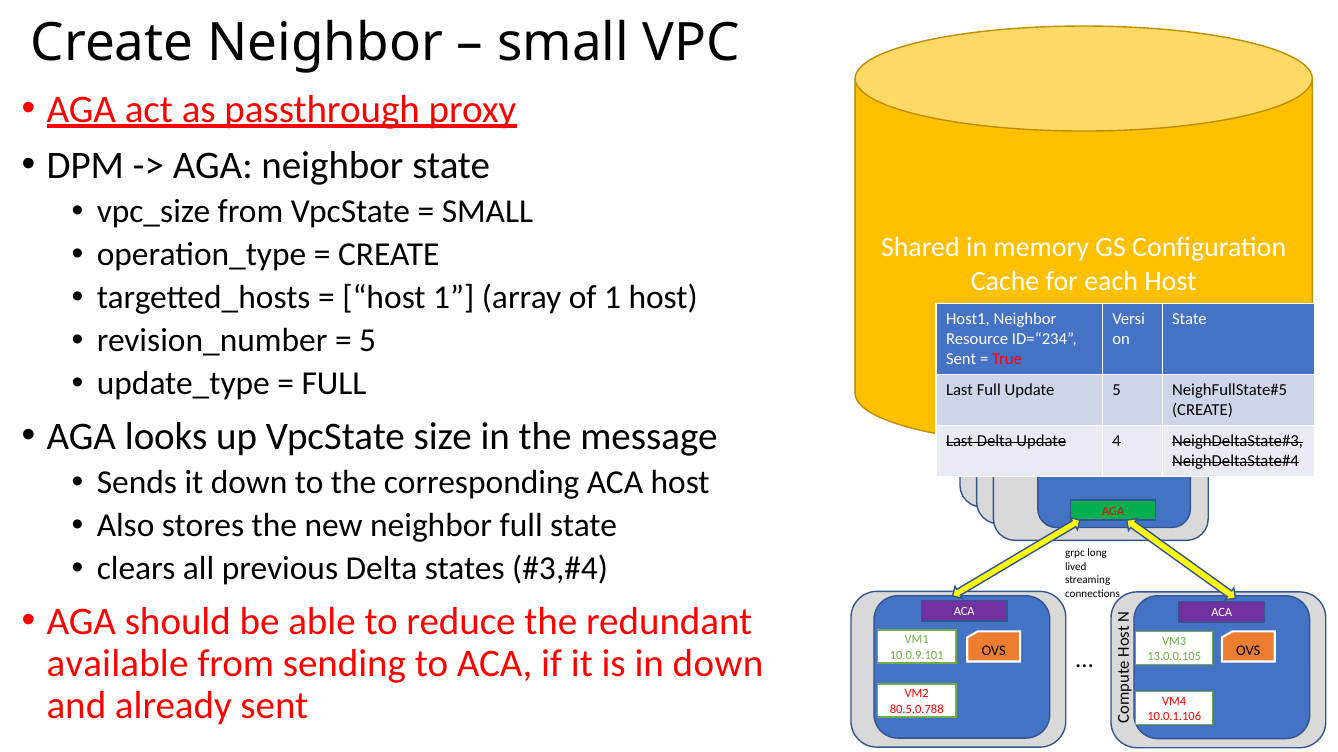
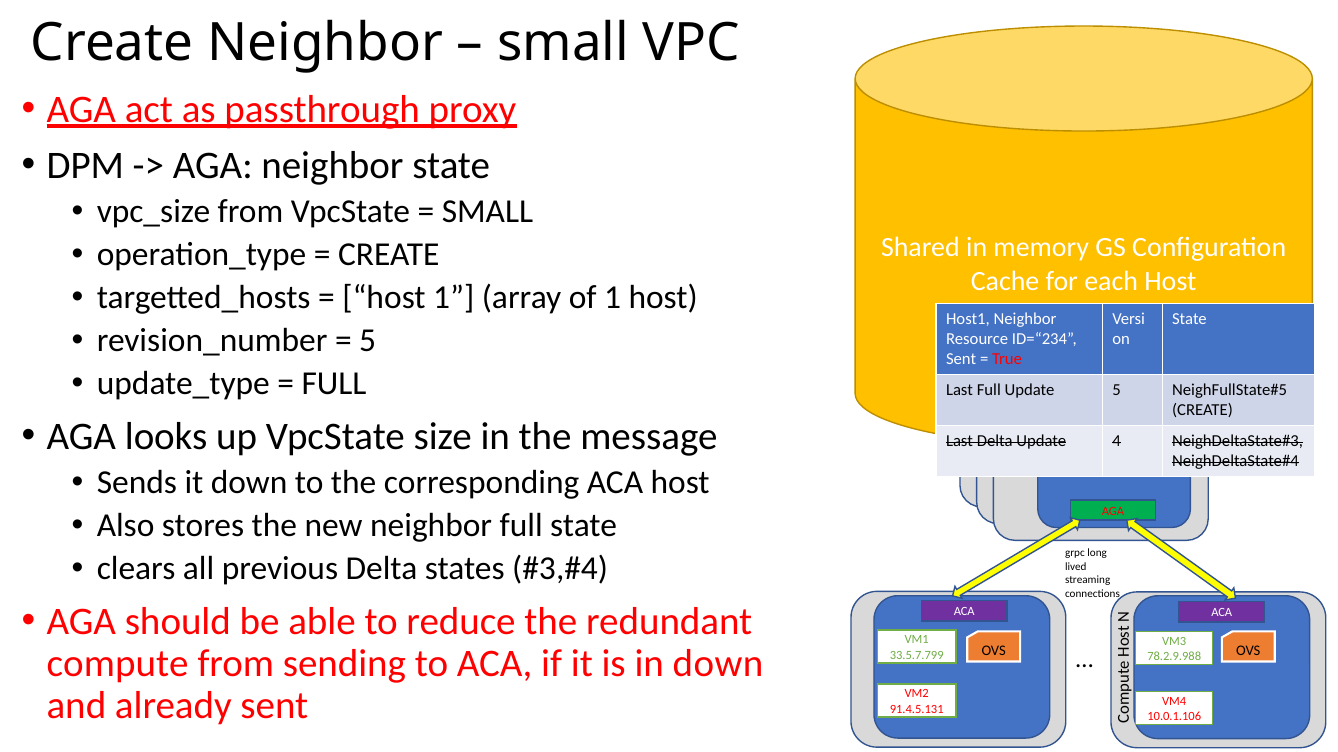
available: available -> compute (118, 664)
10.0.9.101: 10.0.9.101 -> 33.5.7.799 (917, 655)
13.0.0.105: 13.0.0.105 -> 78.2.9.988 (1174, 657)
80.5.0.788: 80.5.0.788 -> 91.4.5.131 (917, 709)
